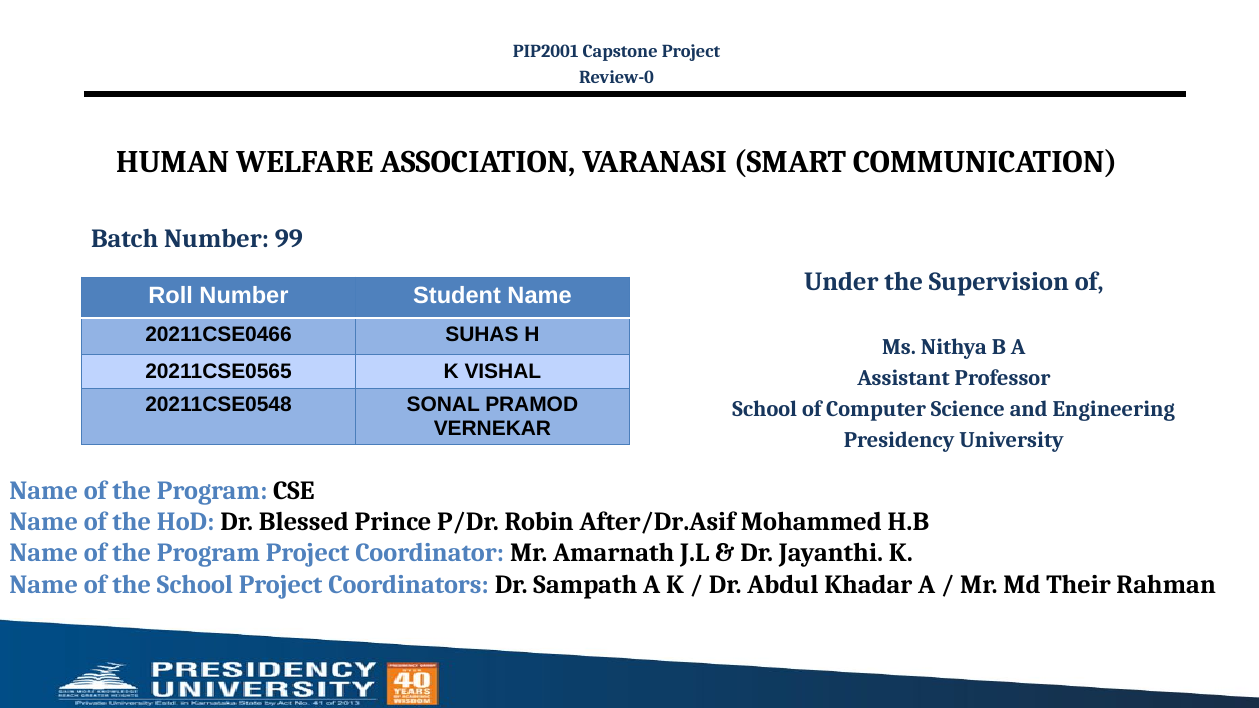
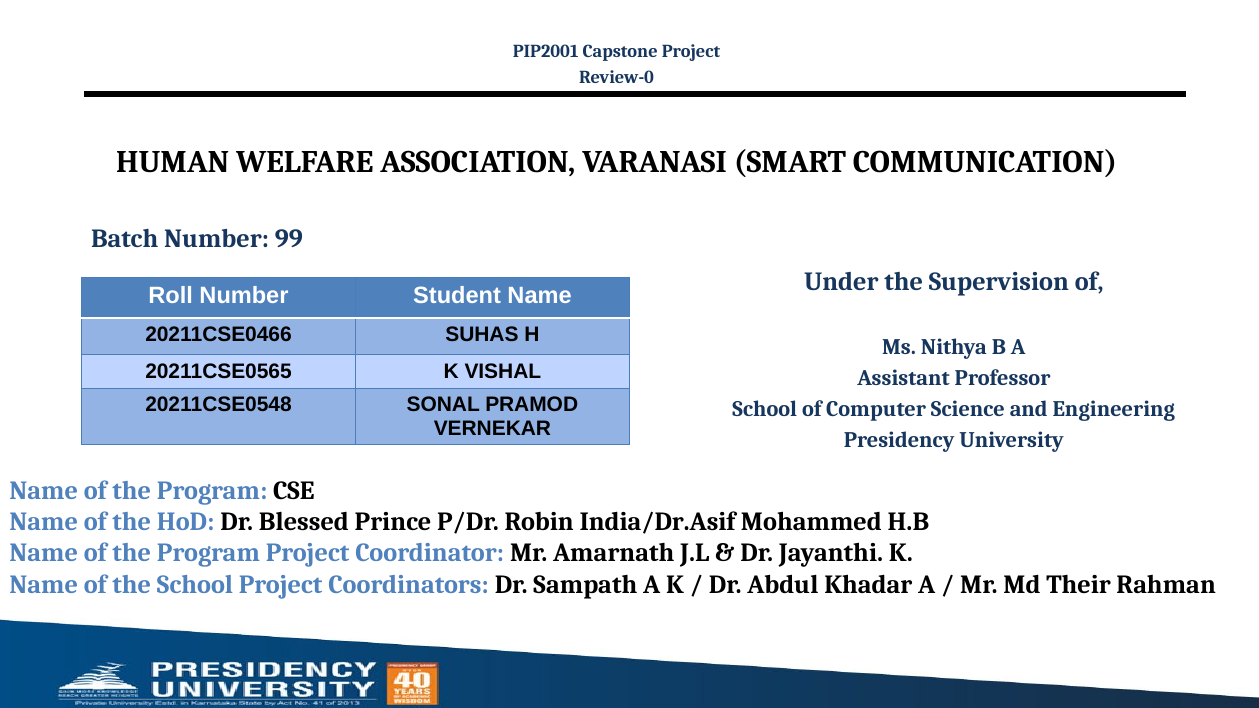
After/Dr.Asif: After/Dr.Asif -> India/Dr.Asif (657, 522)
